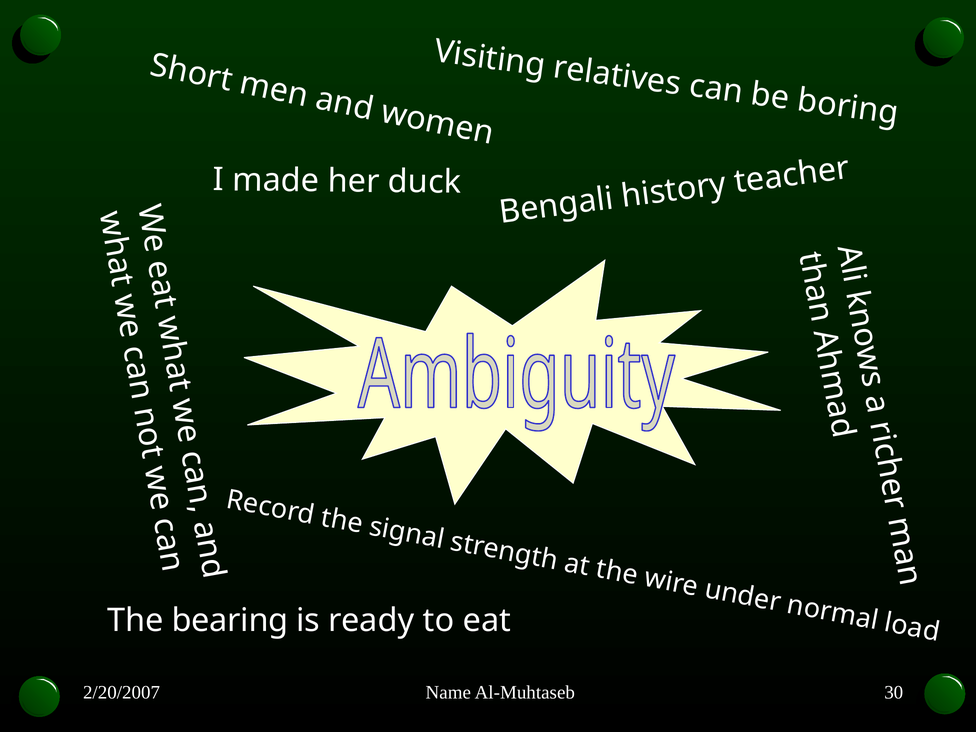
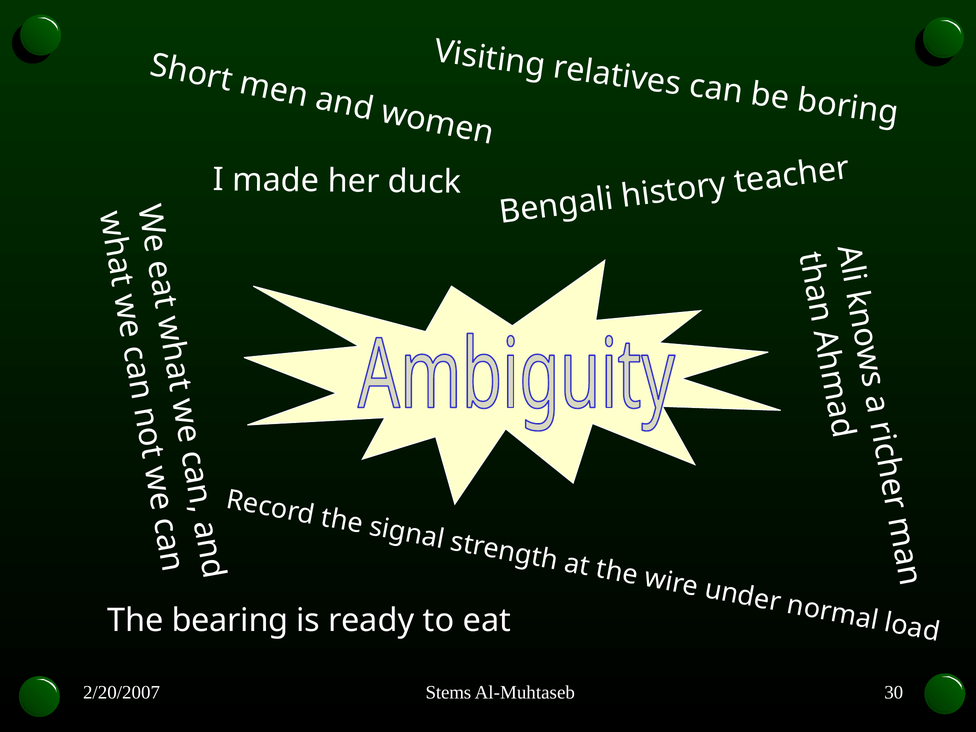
Name: Name -> Stems (448, 693)
